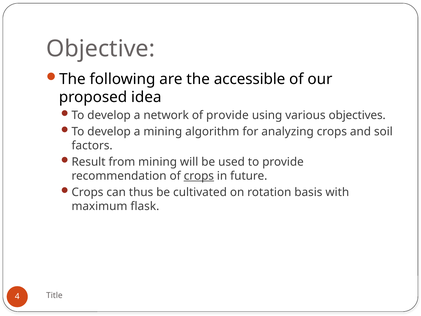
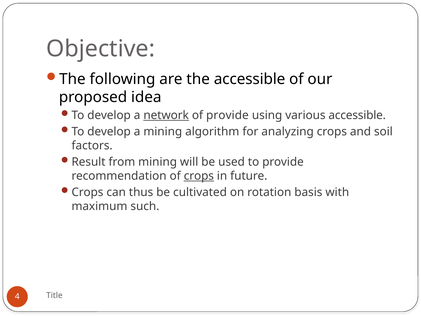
network underline: none -> present (166, 115)
various objectives: objectives -> accessible (357, 115)
flask: flask -> such (145, 206)
